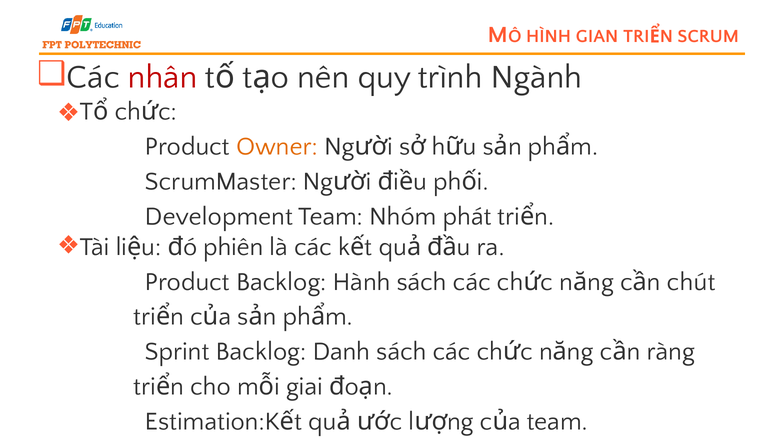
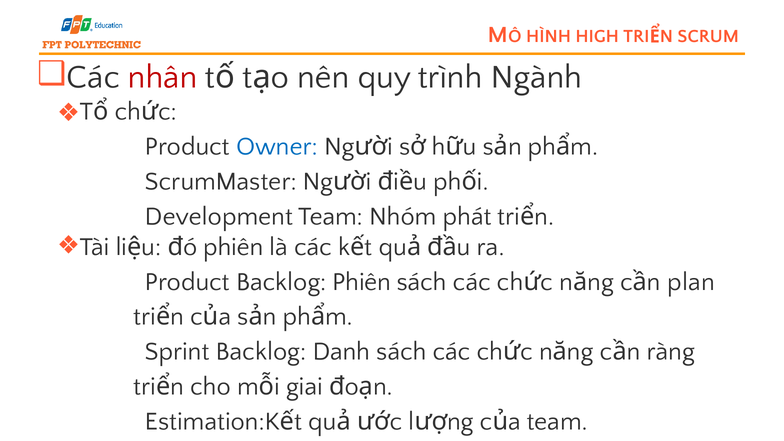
GIAN: GIAN -> HIGH (597, 36)
Owner colour: orange -> blue (277, 146)
Backlog Hành: Hành -> Phiên (362, 282)
chút: chút -> plan (691, 282)
